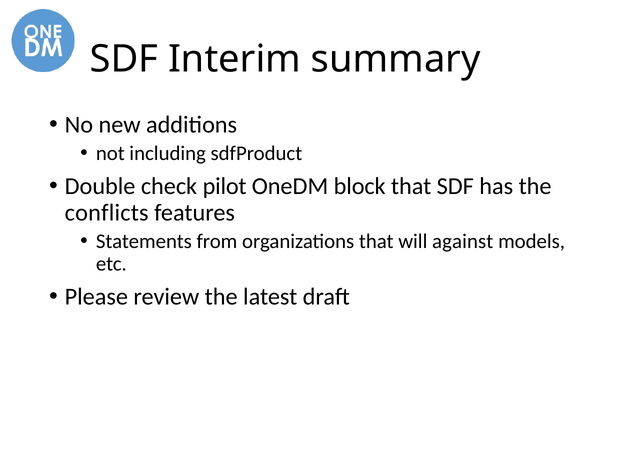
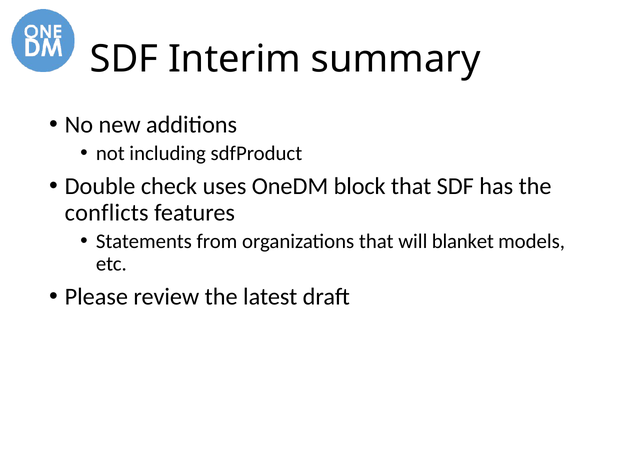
pilot: pilot -> uses (225, 186)
against: against -> blanket (463, 241)
